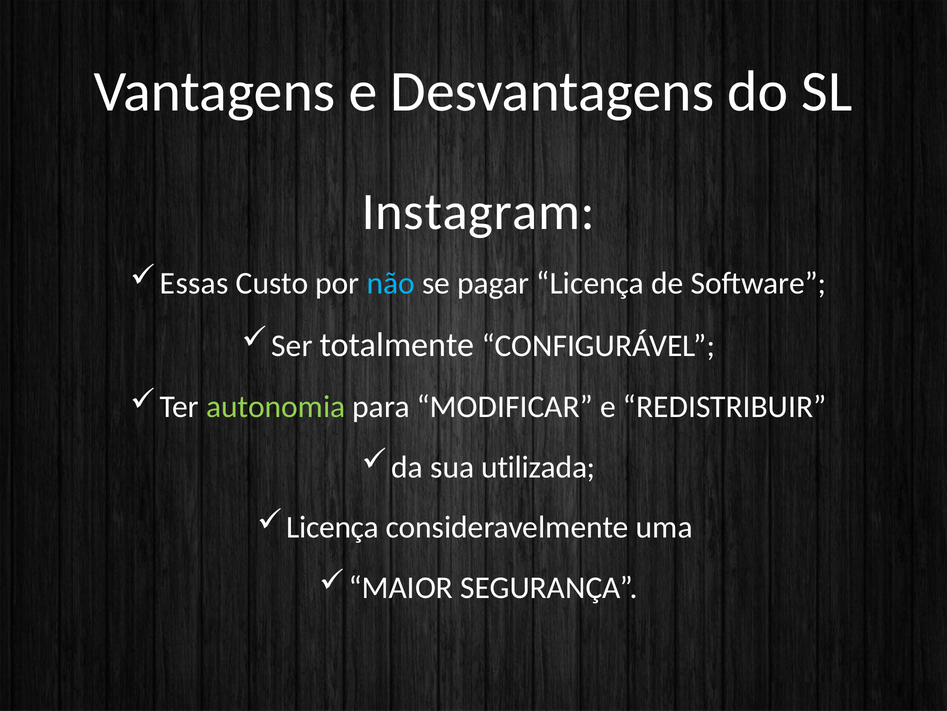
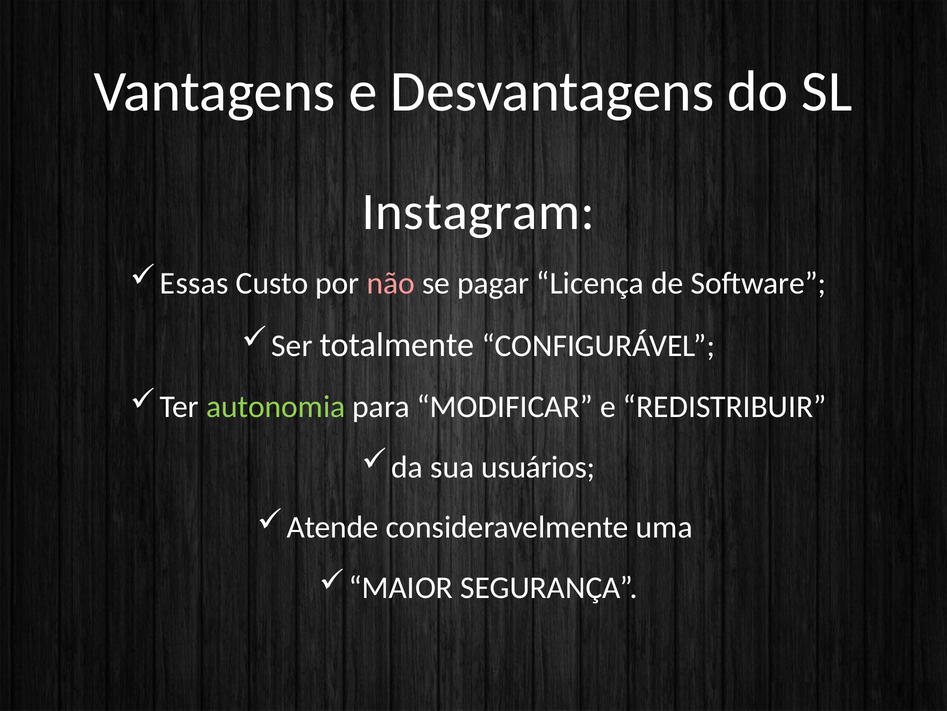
não colour: light blue -> pink (391, 283)
utilizada: utilizada -> usuários (538, 467)
Licença: Licença -> Atende (333, 527)
